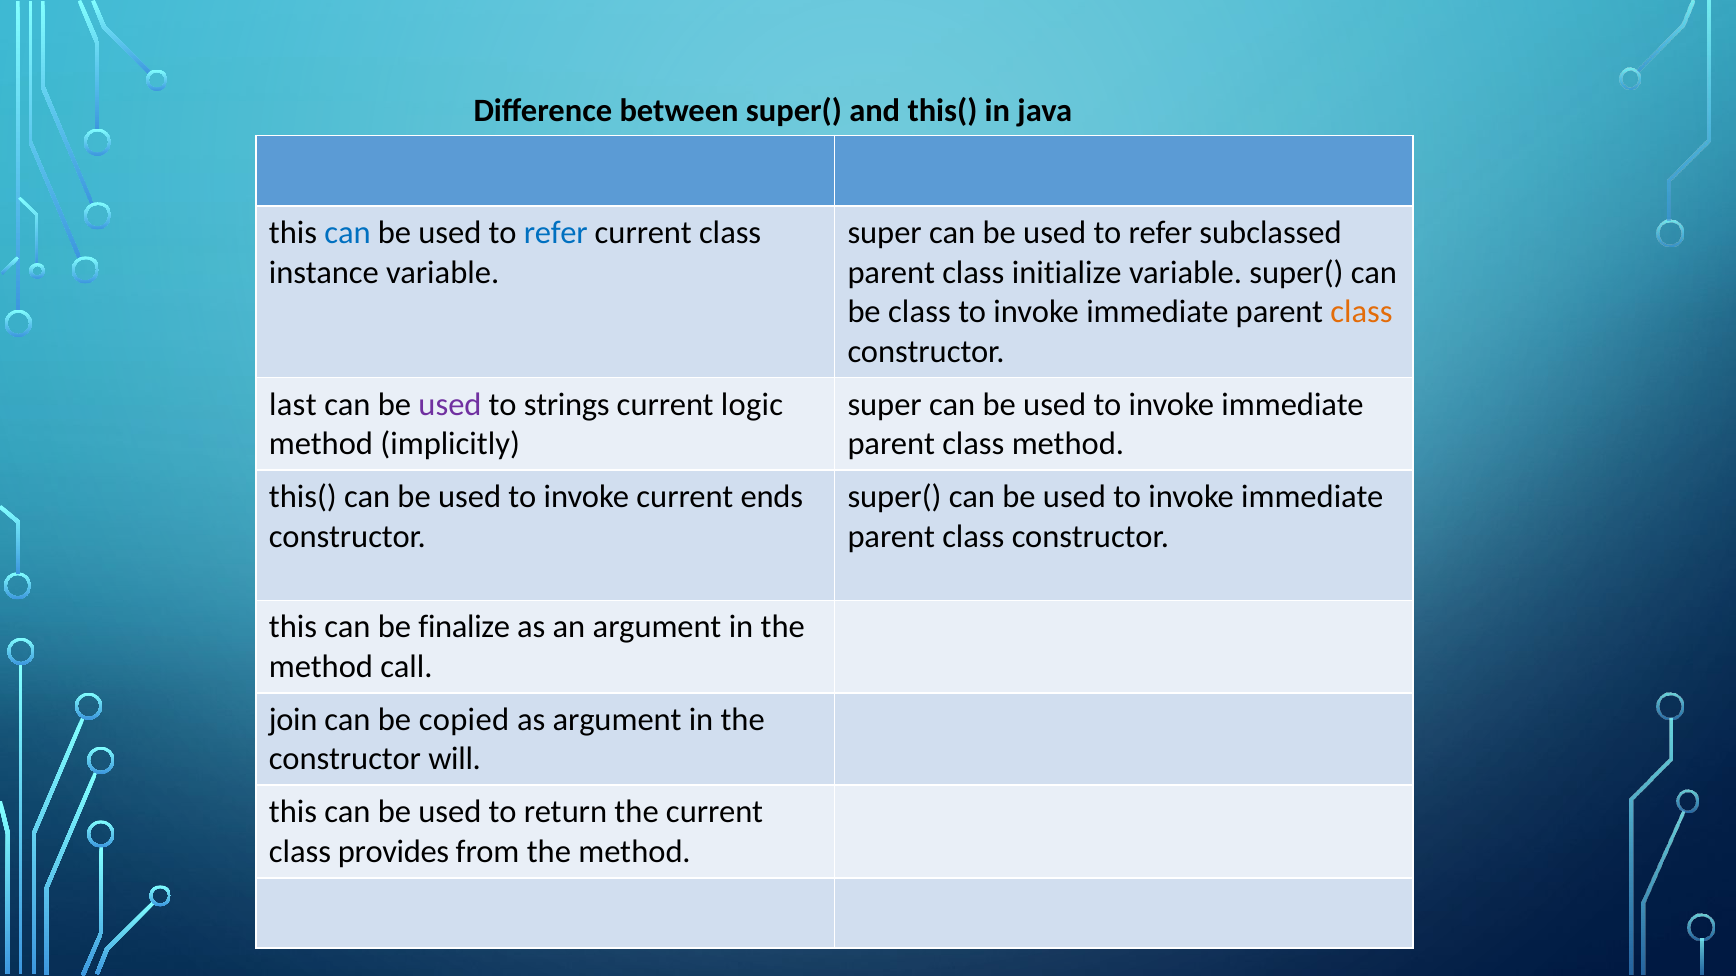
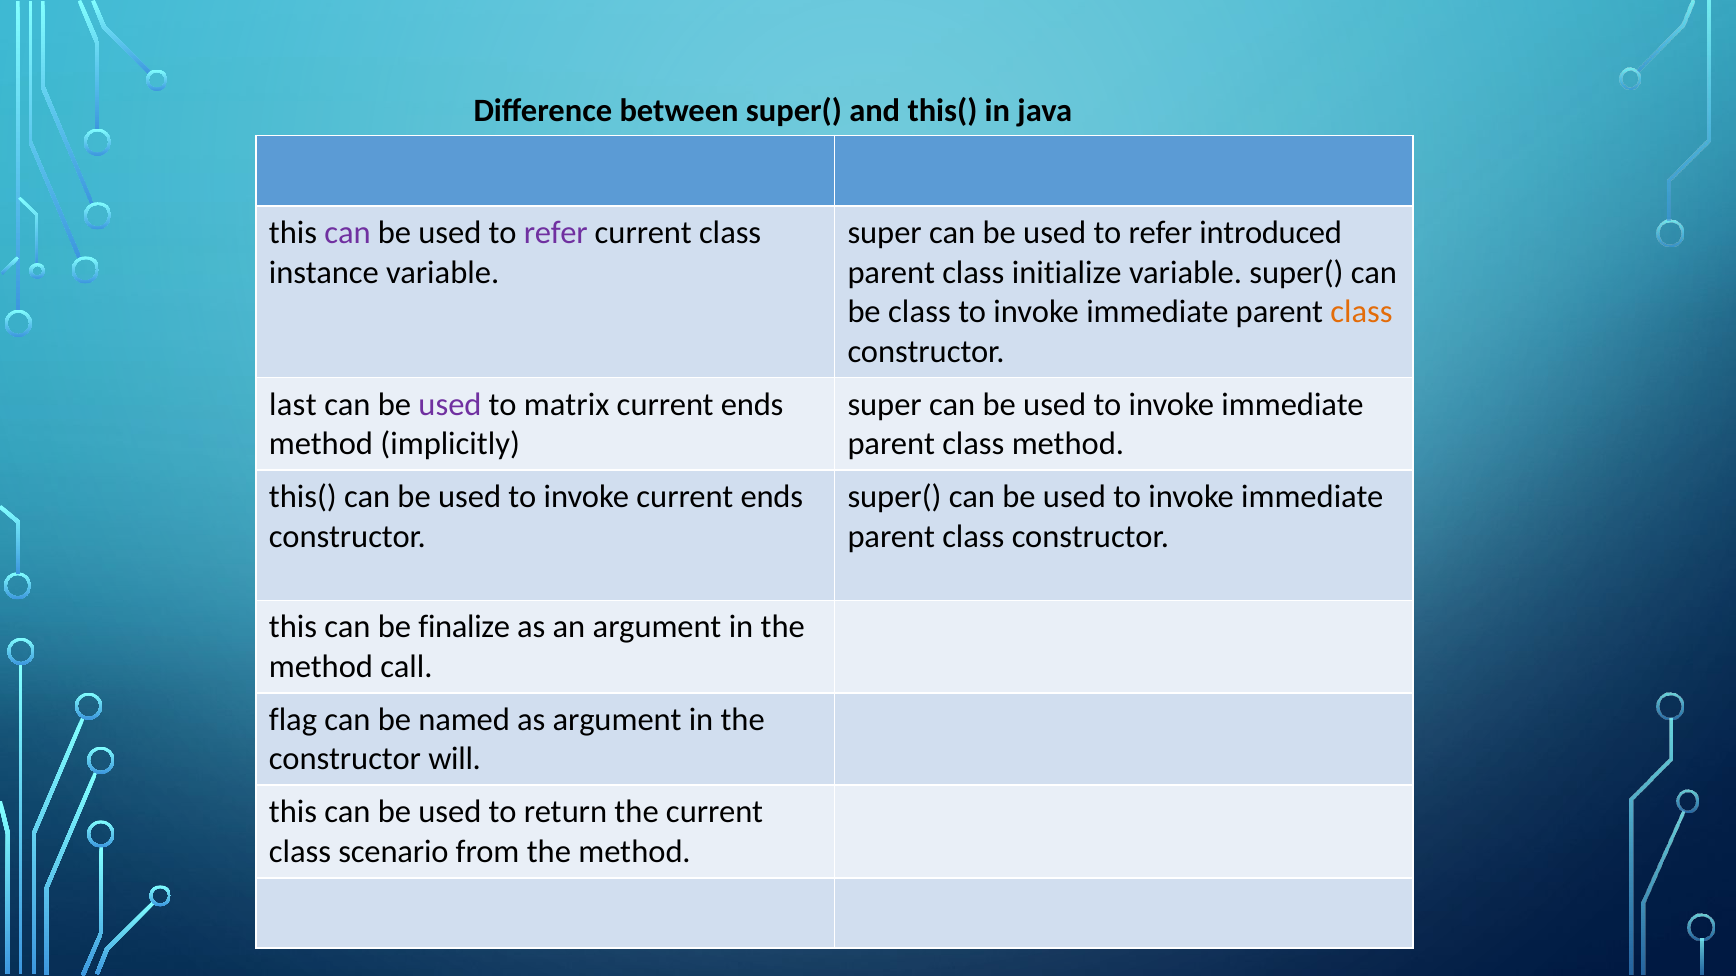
can colour: blue -> purple (348, 233)
refer colour: blue -> purple (556, 233)
subclassed: subclassed -> introduced (1271, 233)
strings: strings -> matrix (567, 405)
logic: logic -> ends (752, 405)
join: join -> flag (293, 720)
copied: copied -> named (464, 720)
provides: provides -> scenario (393, 852)
